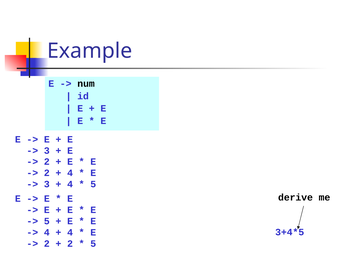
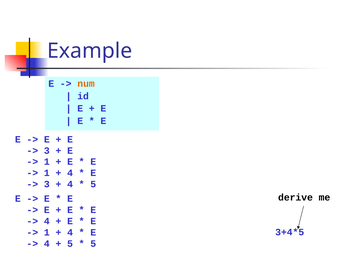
num colour: black -> orange (86, 83)
2: 2 -> 1 (47, 161)
2: 2 -> 1 (47, 173)
5: 5 -> 4 (47, 221)
4: 4 -> 1 (47, 232)
2: 2 -> 4 (47, 243)
2: 2 -> 5 (70, 243)
